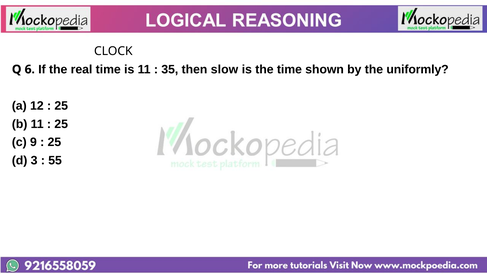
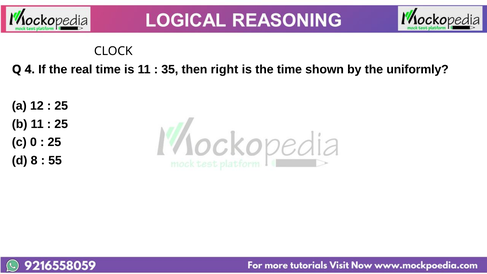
6: 6 -> 4 (28, 69)
slow: slow -> right (224, 69)
9: 9 -> 0 (33, 142)
3: 3 -> 8 (34, 160)
